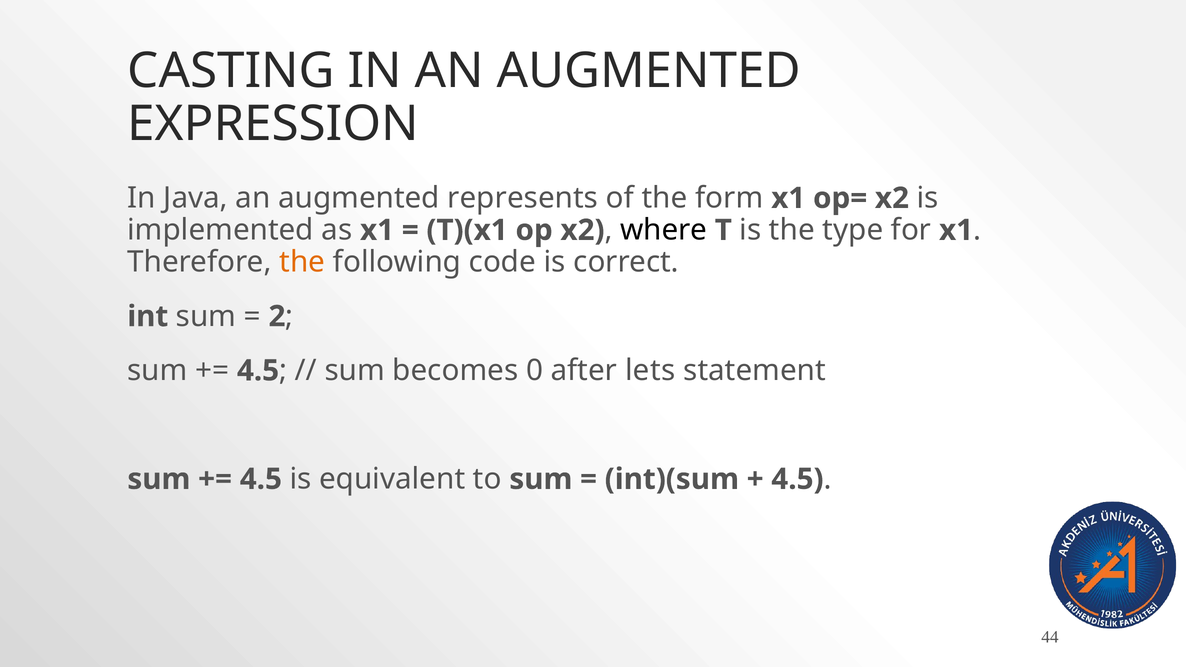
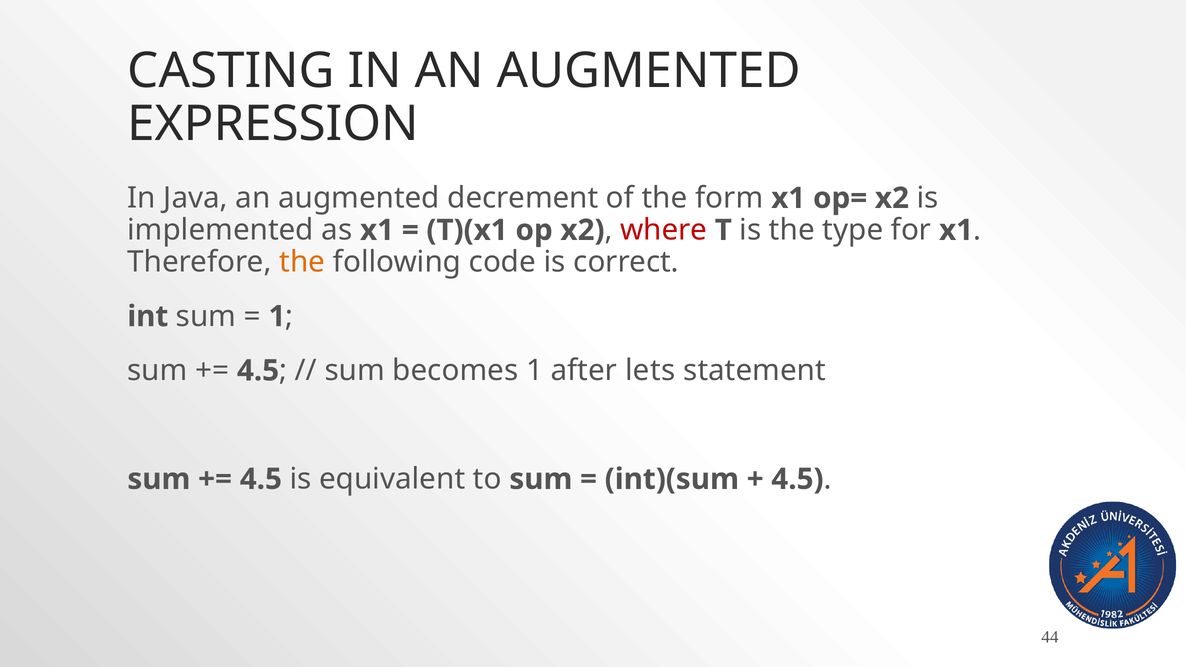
represents: represents -> decrement (523, 198)
where colour: black -> red (664, 230)
2: 2 -> 1 (277, 317)
becomes 0: 0 -> 1 (535, 371)
